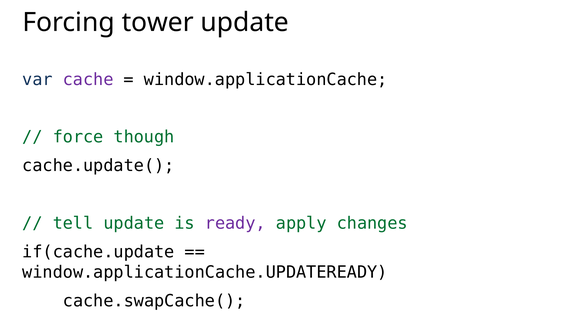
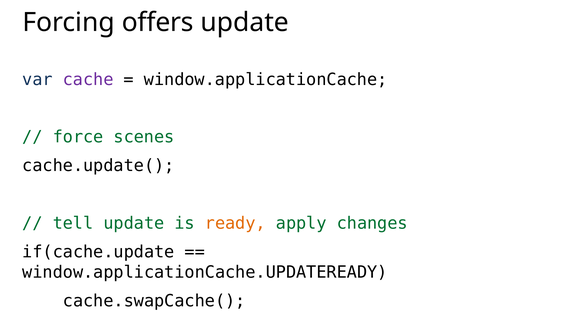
tower: tower -> offers (158, 22)
though: though -> scenes (144, 137)
ready colour: purple -> orange (235, 223)
